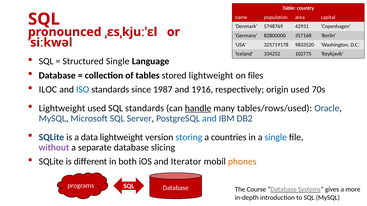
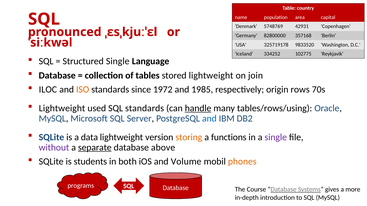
files: files -> join (255, 76)
ISO colour: blue -> orange (83, 90)
1987: 1987 -> 1972 (163, 90)
1916: 1916 -> 1985 (202, 90)
origin used: used -> rows (300, 90)
tables/rows/used: tables/rows/used -> tables/rows/using (275, 108)
storing colour: blue -> orange (189, 137)
countries: countries -> functions (229, 137)
single colour: blue -> purple (276, 137)
separate underline: none -> present (95, 148)
slicing: slicing -> above (163, 148)
different: different -> students (90, 162)
Iterator: Iterator -> Volume (186, 162)
